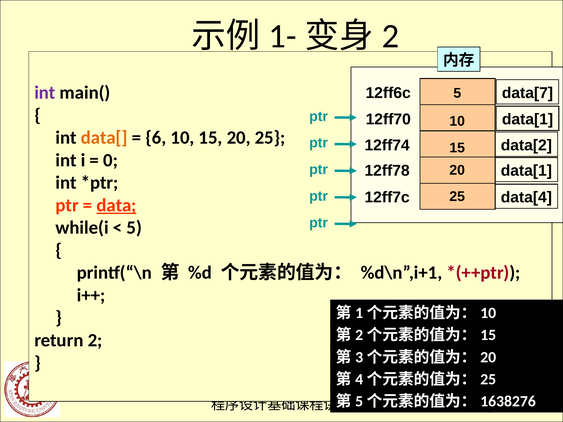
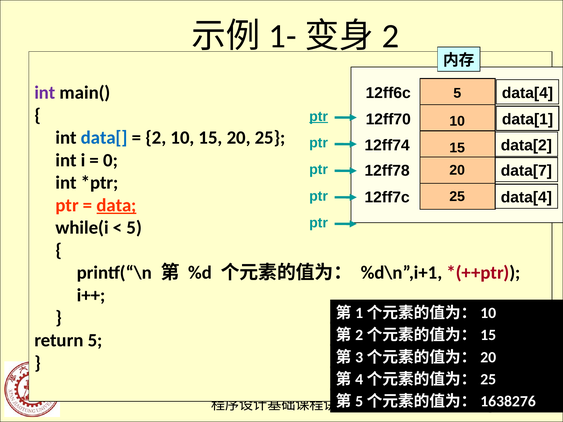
data[7: data[7 -> data[4 (527, 93)
ptr underline: none -> present (319, 116)
data[ colour: orange -> blue (104, 138)
6: 6 -> 2 (156, 138)
data[1: data[1 -> data[7 (526, 171)
return 2: 2 -> 5 (95, 341)
